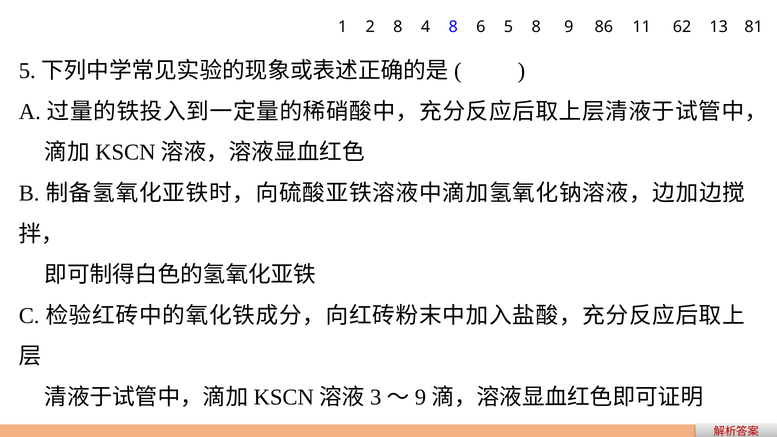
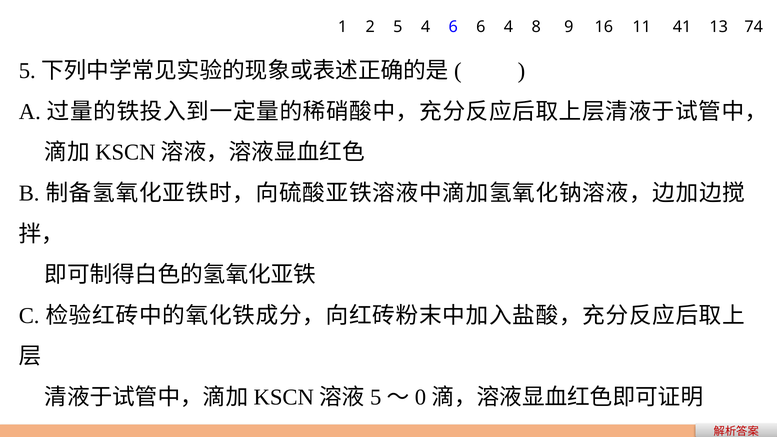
2 8: 8 -> 5 (398, 27)
4 8: 8 -> 6 (453, 27)
6 5: 5 -> 4 (508, 27)
86: 86 -> 16 (604, 27)
62: 62 -> 41 (682, 27)
81: 81 -> 74 (754, 27)
3: 3 -> 5 (376, 398)
9: 9 -> 0 (421, 398)
